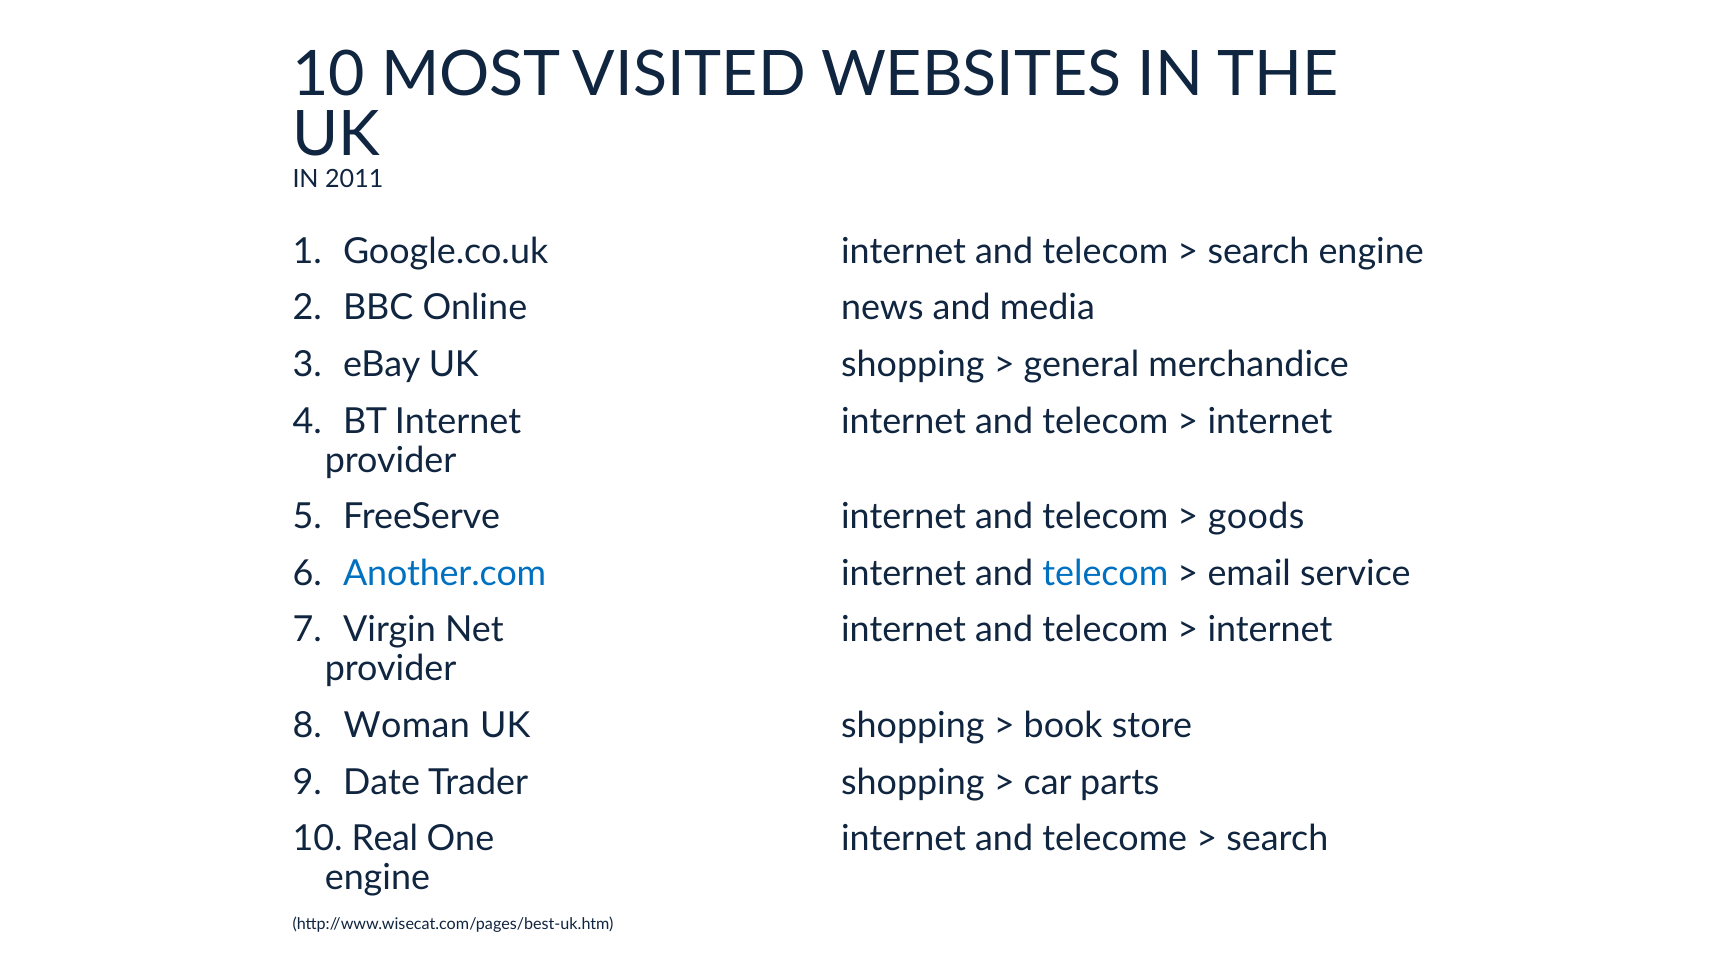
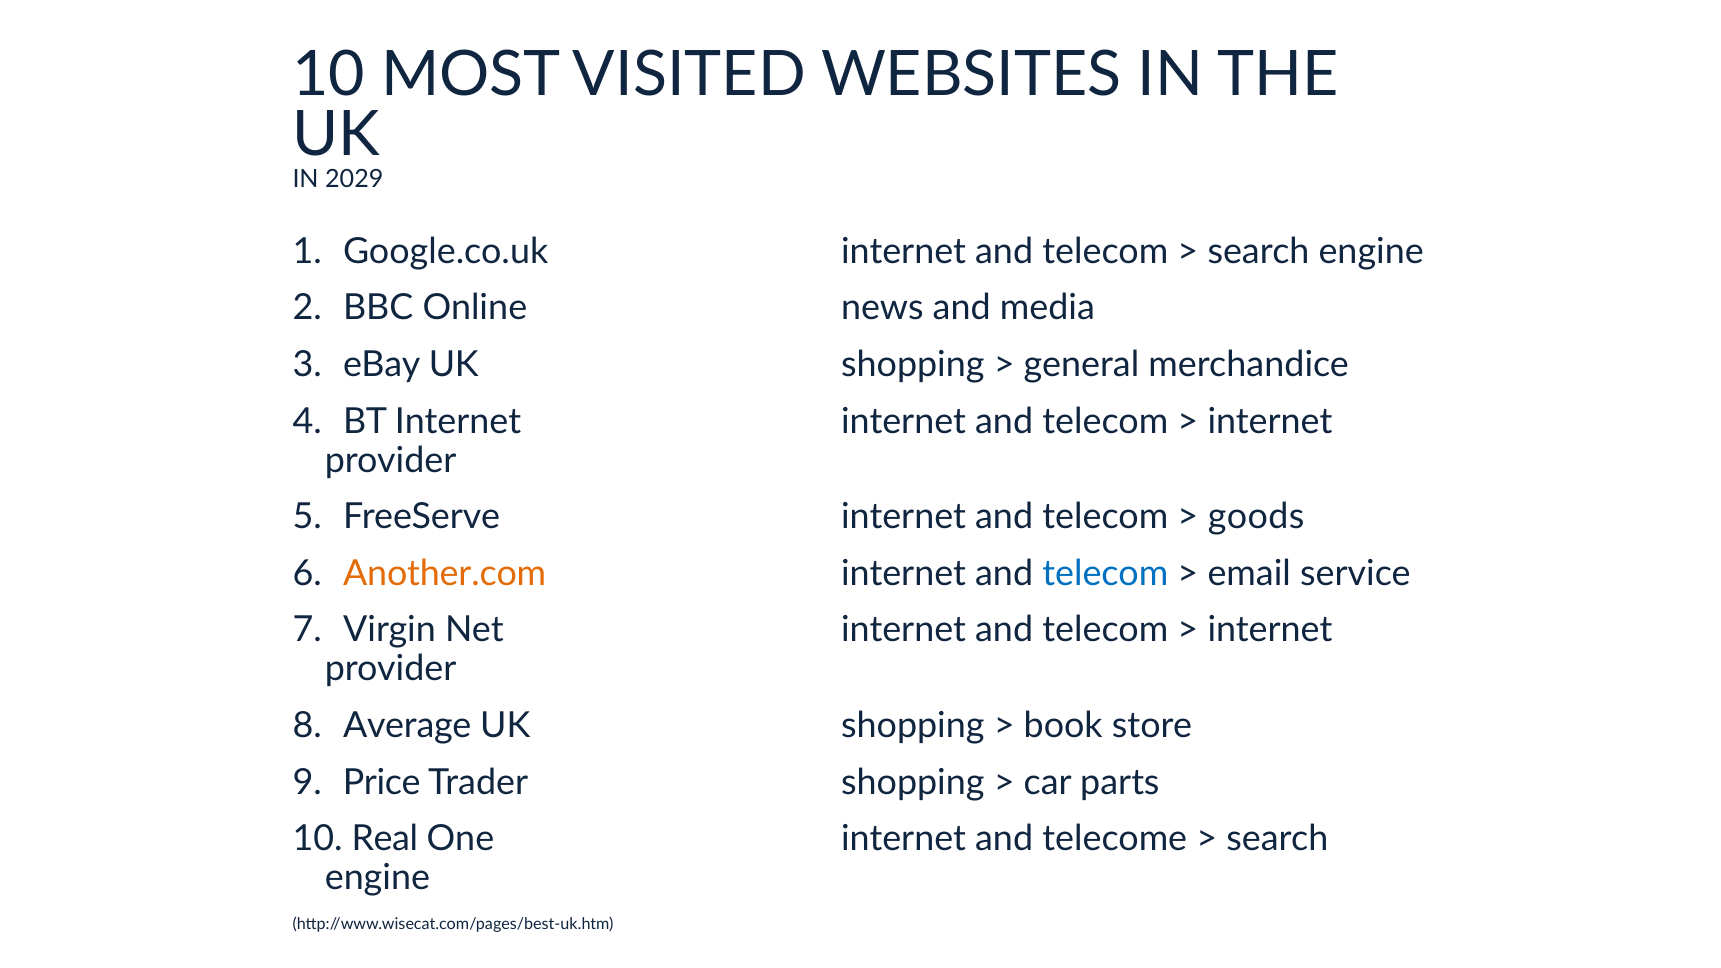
2011: 2011 -> 2029 (354, 179)
Another.com colour: blue -> orange (445, 574)
Woman: Woman -> Average (407, 726)
Date: Date -> Price (382, 782)
